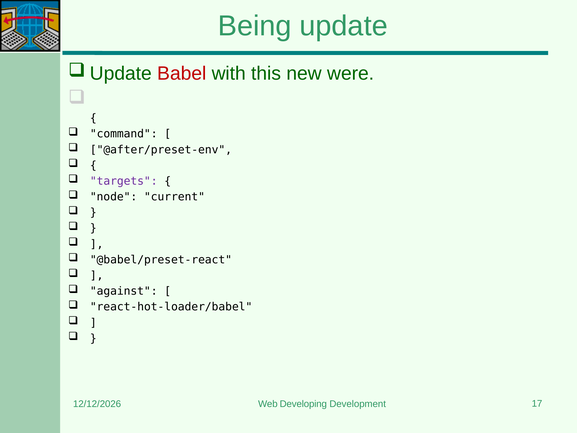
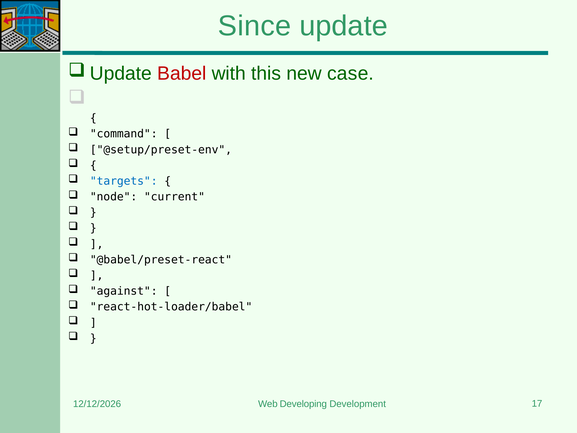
Being: Being -> Since (255, 26)
were: were -> case (351, 73)
@after/preset-env: @after/preset-env -> @setup/preset-env (161, 150)
targets colour: purple -> blue (124, 181)
